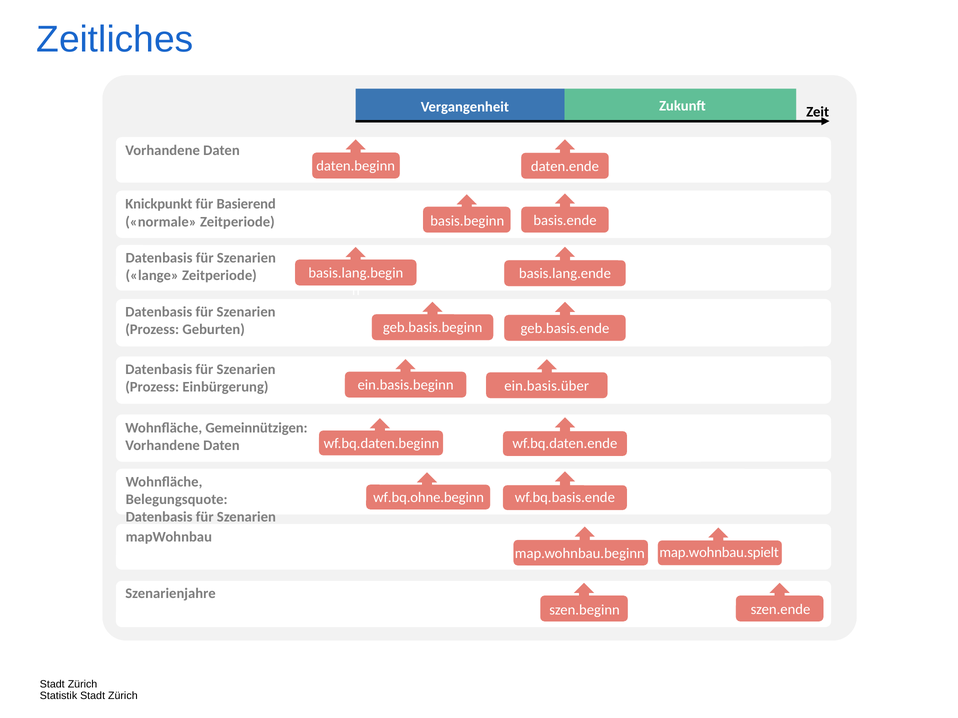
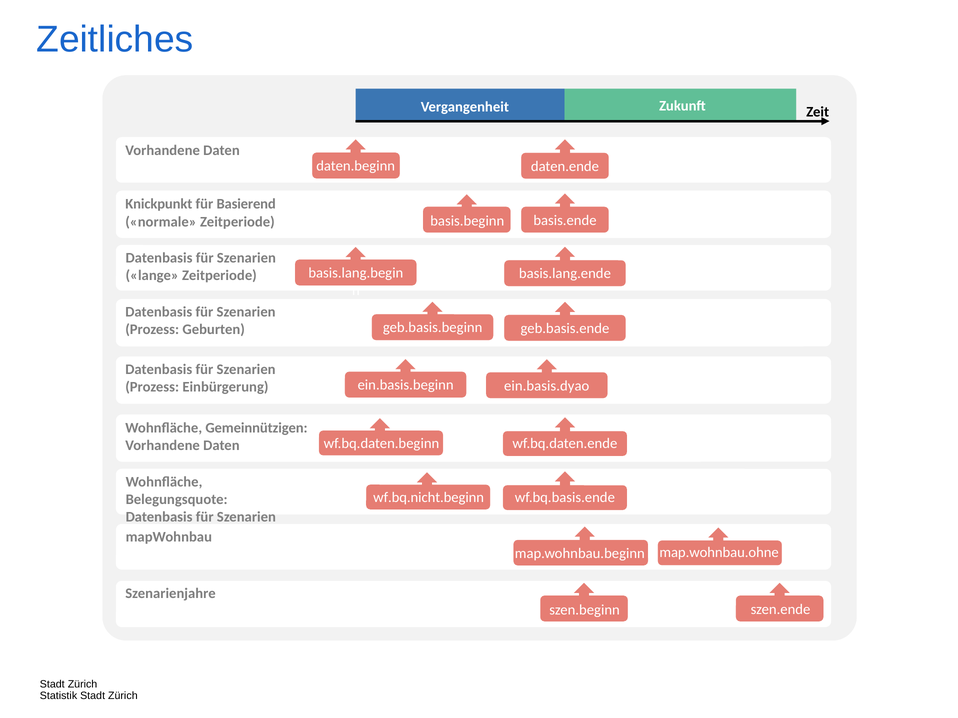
ein.basis.über: ein.basis.über -> ein.basis.dyao (547, 386)
wf.bq.ohne.beginn: wf.bq.ohne.beginn -> wf.bq.nicht.beginn (429, 498)
map.wohnbau.spielt: map.wohnbau.spielt -> map.wohnbau.ohne (719, 553)
